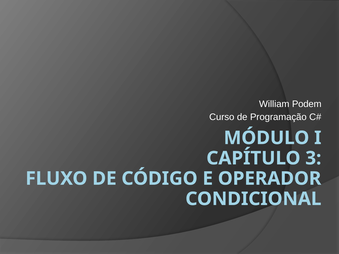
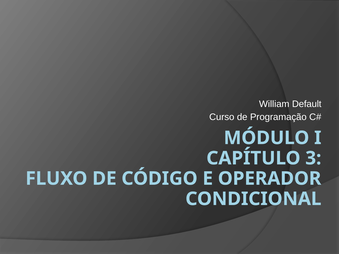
Podem: Podem -> Default (307, 104)
